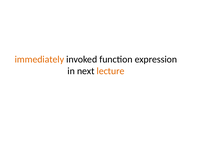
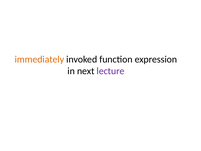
lecture colour: orange -> purple (111, 71)
